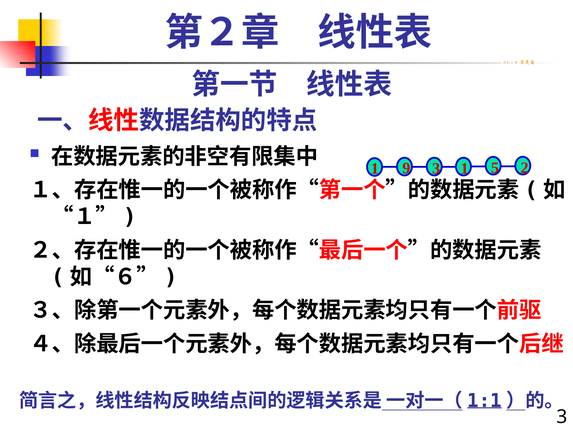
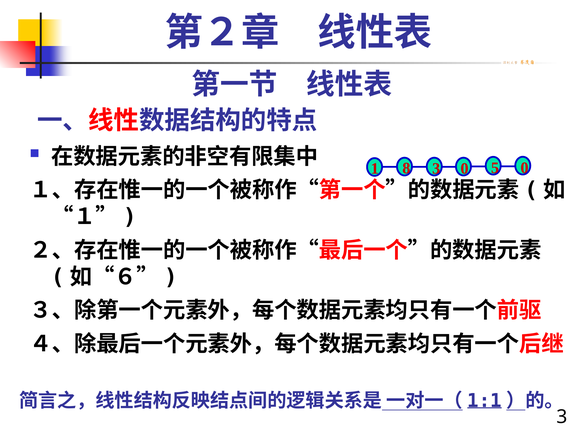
9: 9 -> 8 (406, 168)
3 1: 1 -> 0 (465, 169)
5 2: 2 -> 0 (525, 168)
